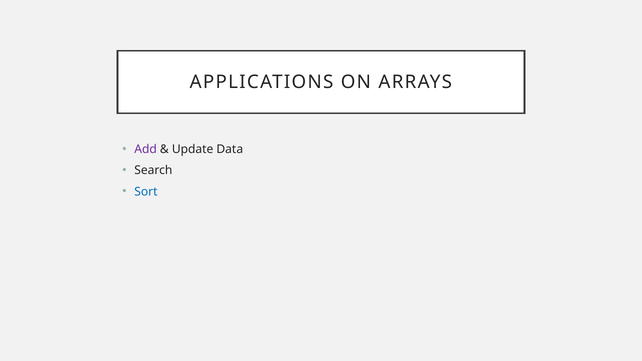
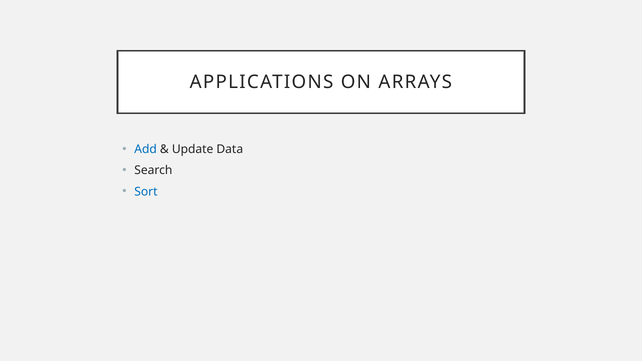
Add colour: purple -> blue (146, 149)
